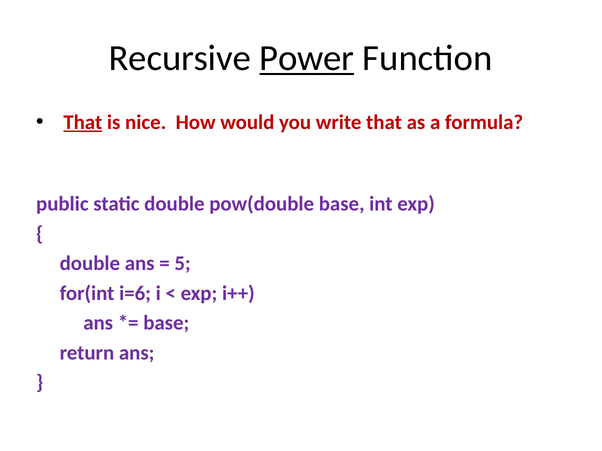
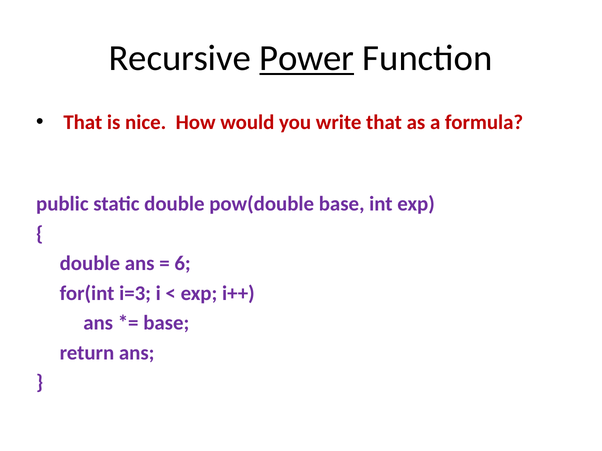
That underline: present -> none (83, 122)
5: 5 -> 6 (183, 264)
i=6: i=6 -> i=3 (135, 294)
